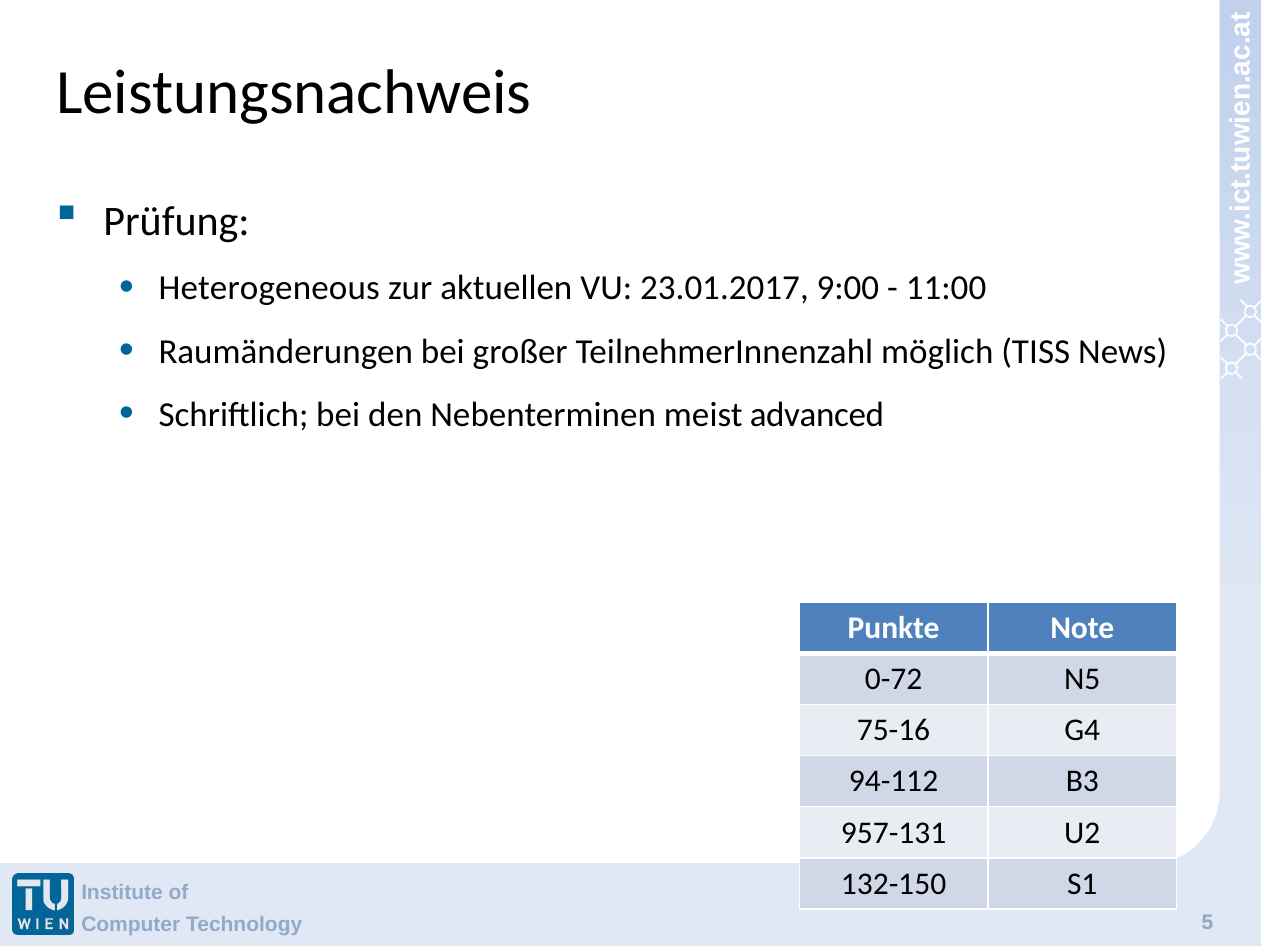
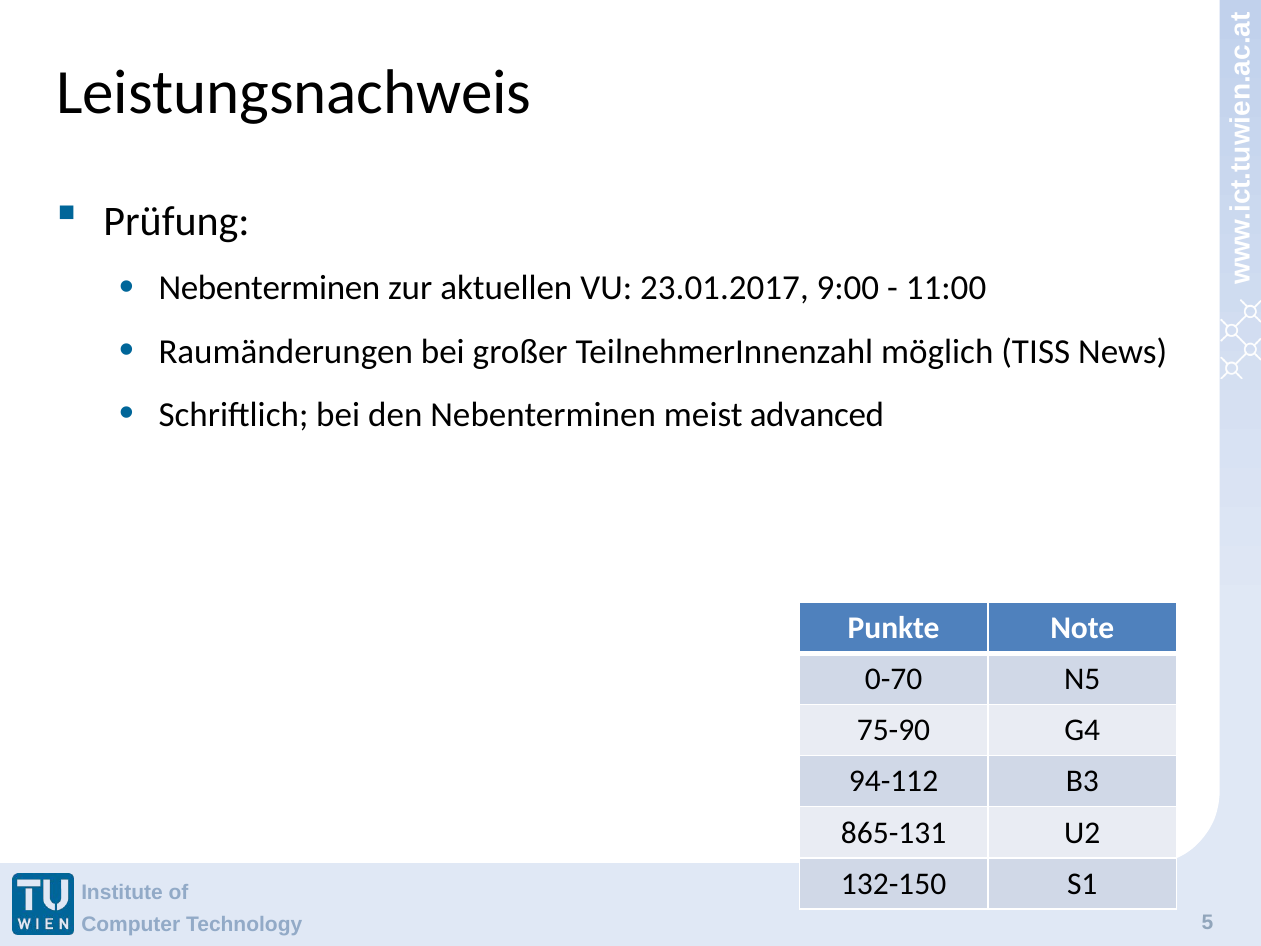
Heterogeneous: Heterogeneous -> Nebenterminen (269, 288)
0-72: 0-72 -> 0-70 (894, 679)
75-16: 75-16 -> 75-90 (893, 730)
957-131: 957-131 -> 865-131 (894, 832)
